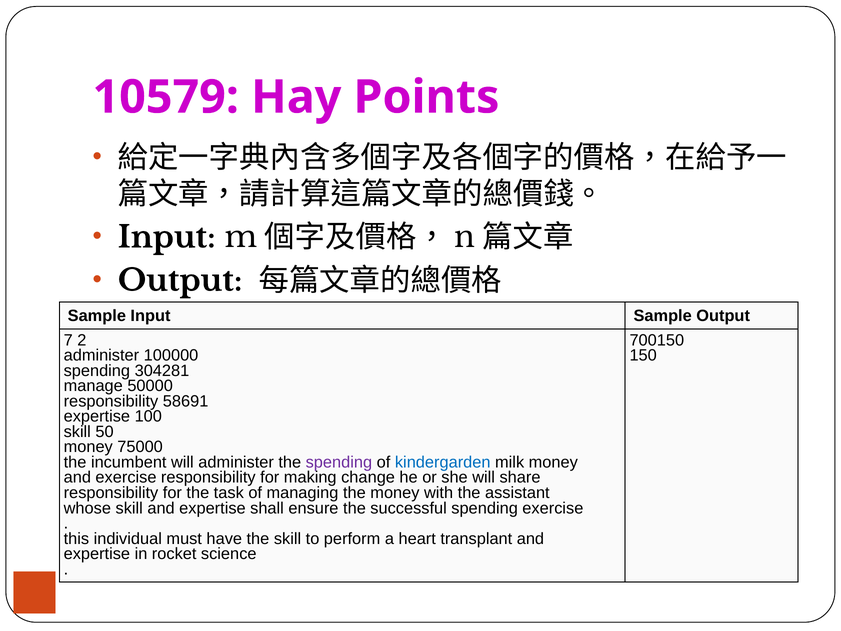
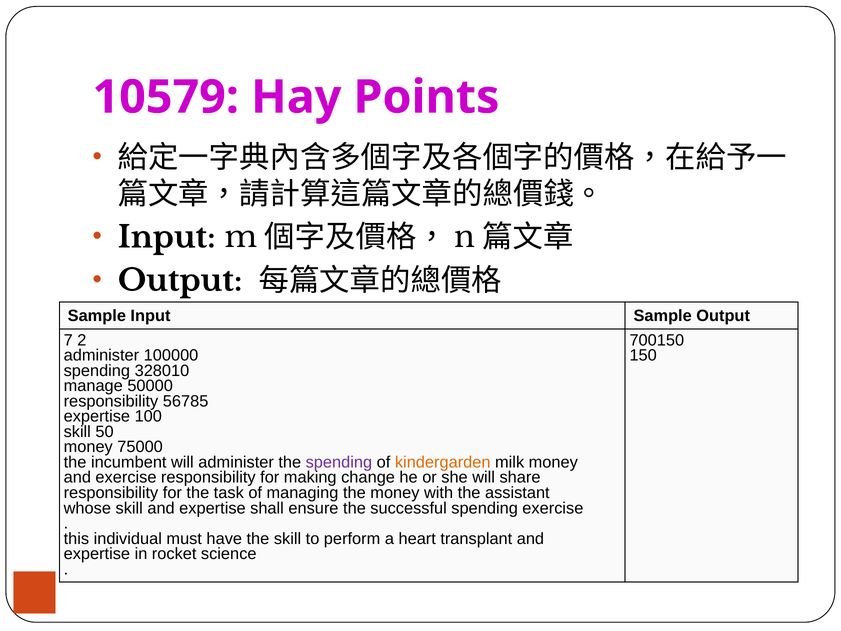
304281: 304281 -> 328010 (162, 371)
58691: 58691 -> 56785 (186, 401)
kindergarden colour: blue -> orange (443, 462)
